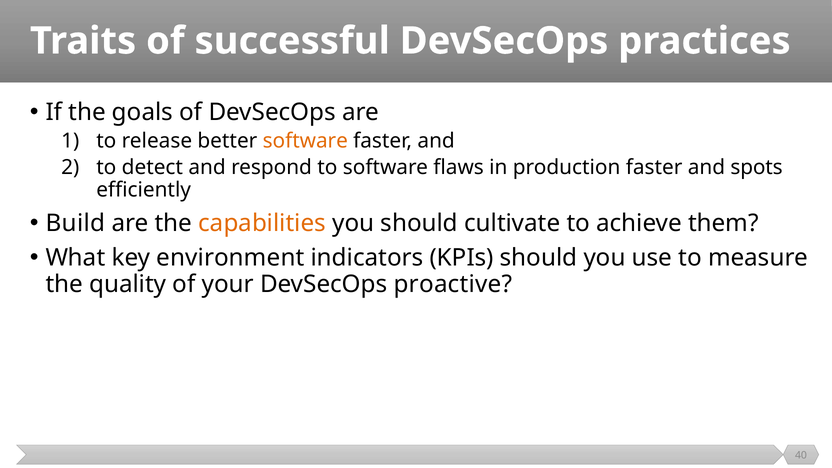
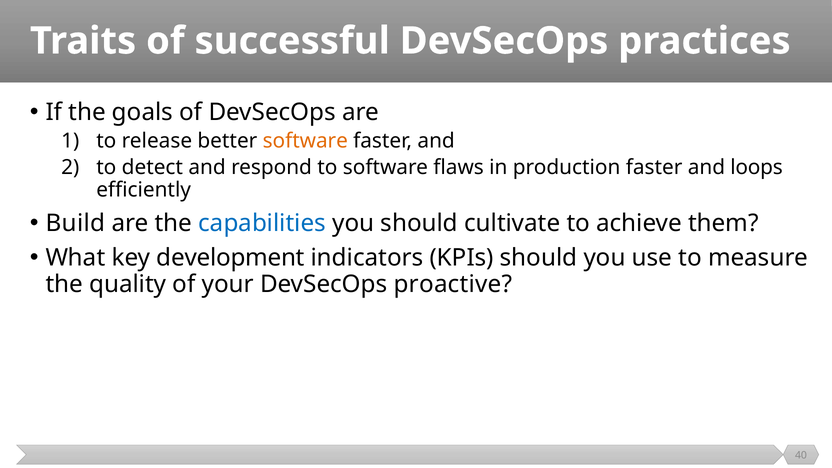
spots: spots -> loops (757, 168)
capabilities colour: orange -> blue (262, 223)
environment: environment -> development (231, 258)
